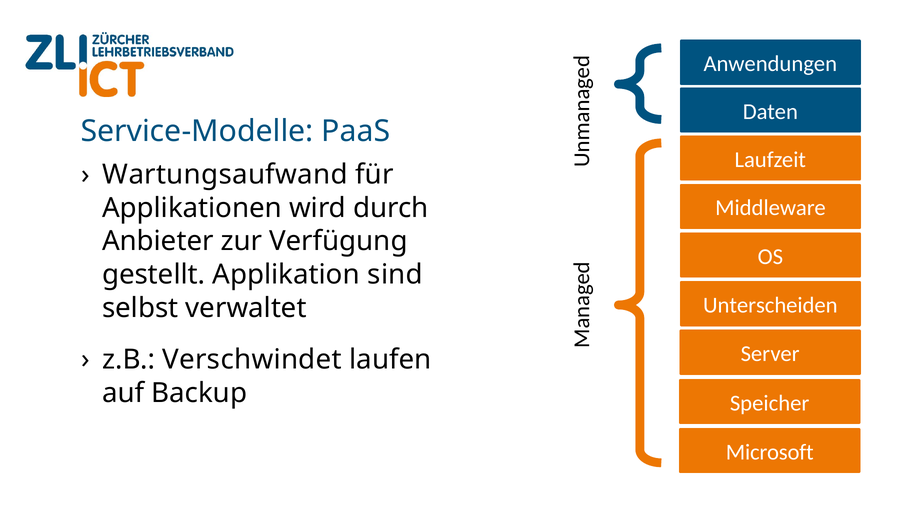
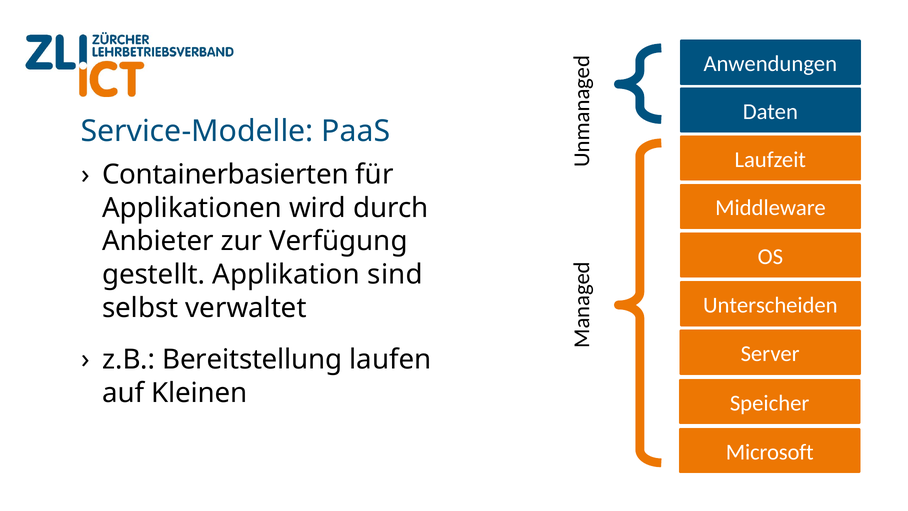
Wartungsaufwand: Wartungsaufwand -> Containerbasierten (225, 175)
Verschwindet: Verschwindet -> Bereitstellung (252, 360)
Backup: Backup -> Kleinen (199, 393)
